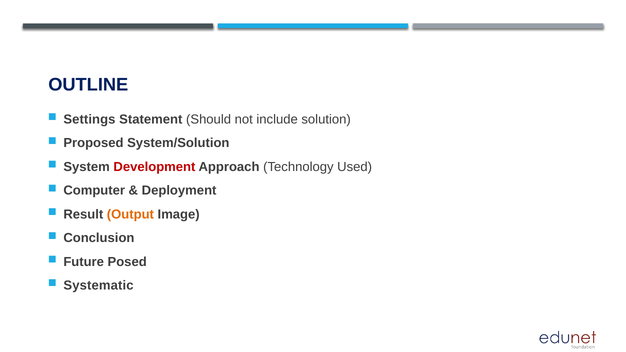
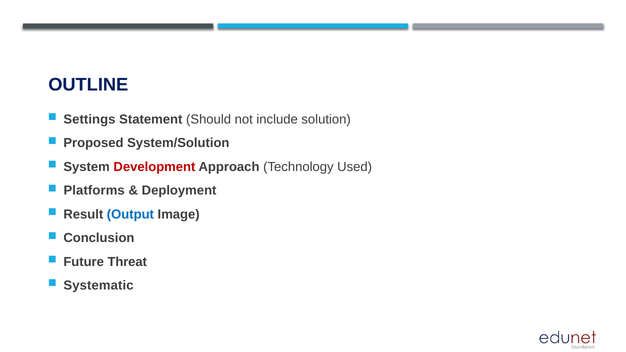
Computer: Computer -> Platforms (94, 191)
Output colour: orange -> blue (130, 214)
Posed: Posed -> Threat (127, 262)
